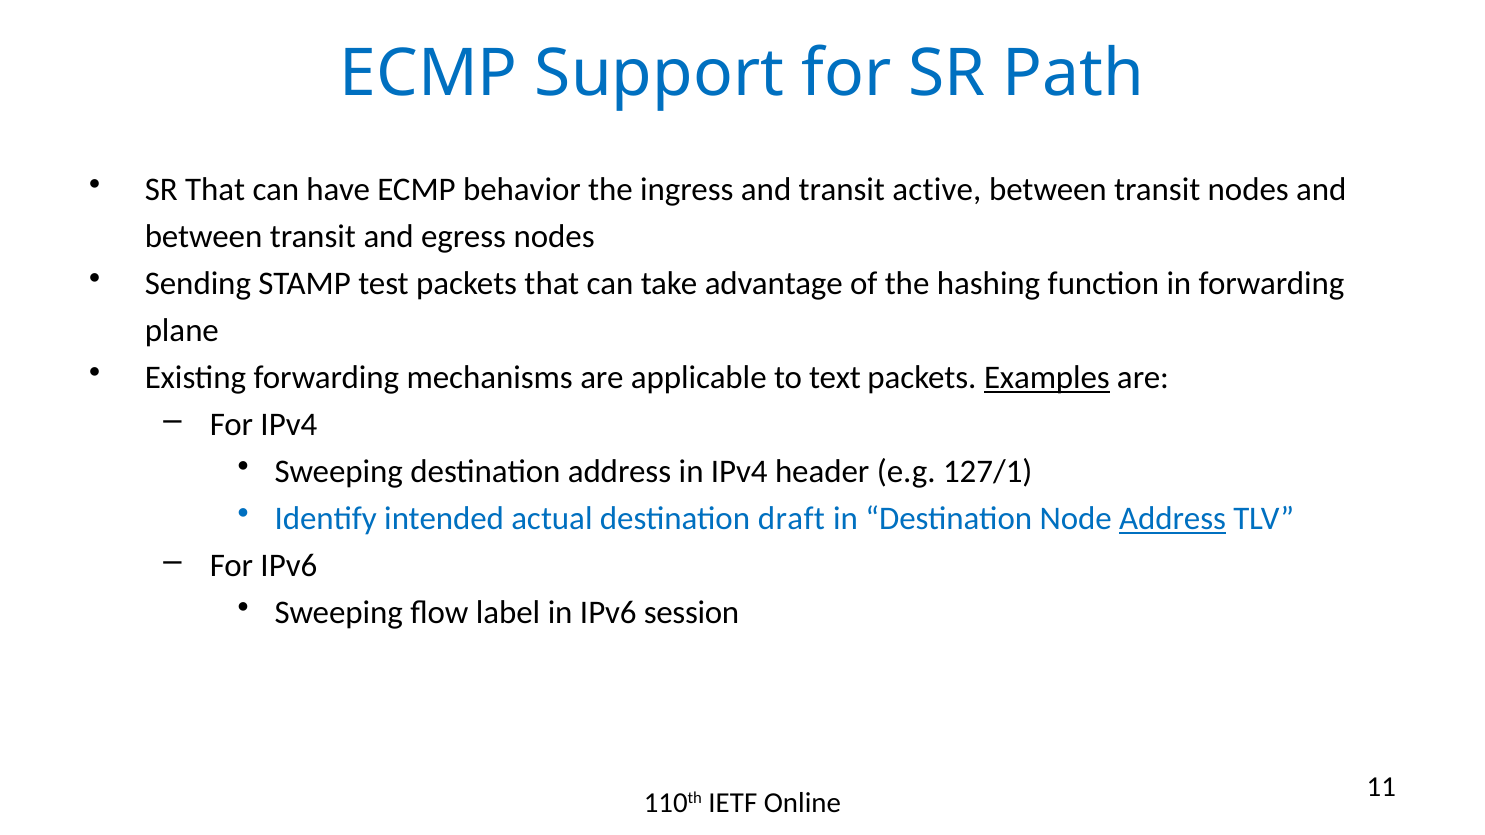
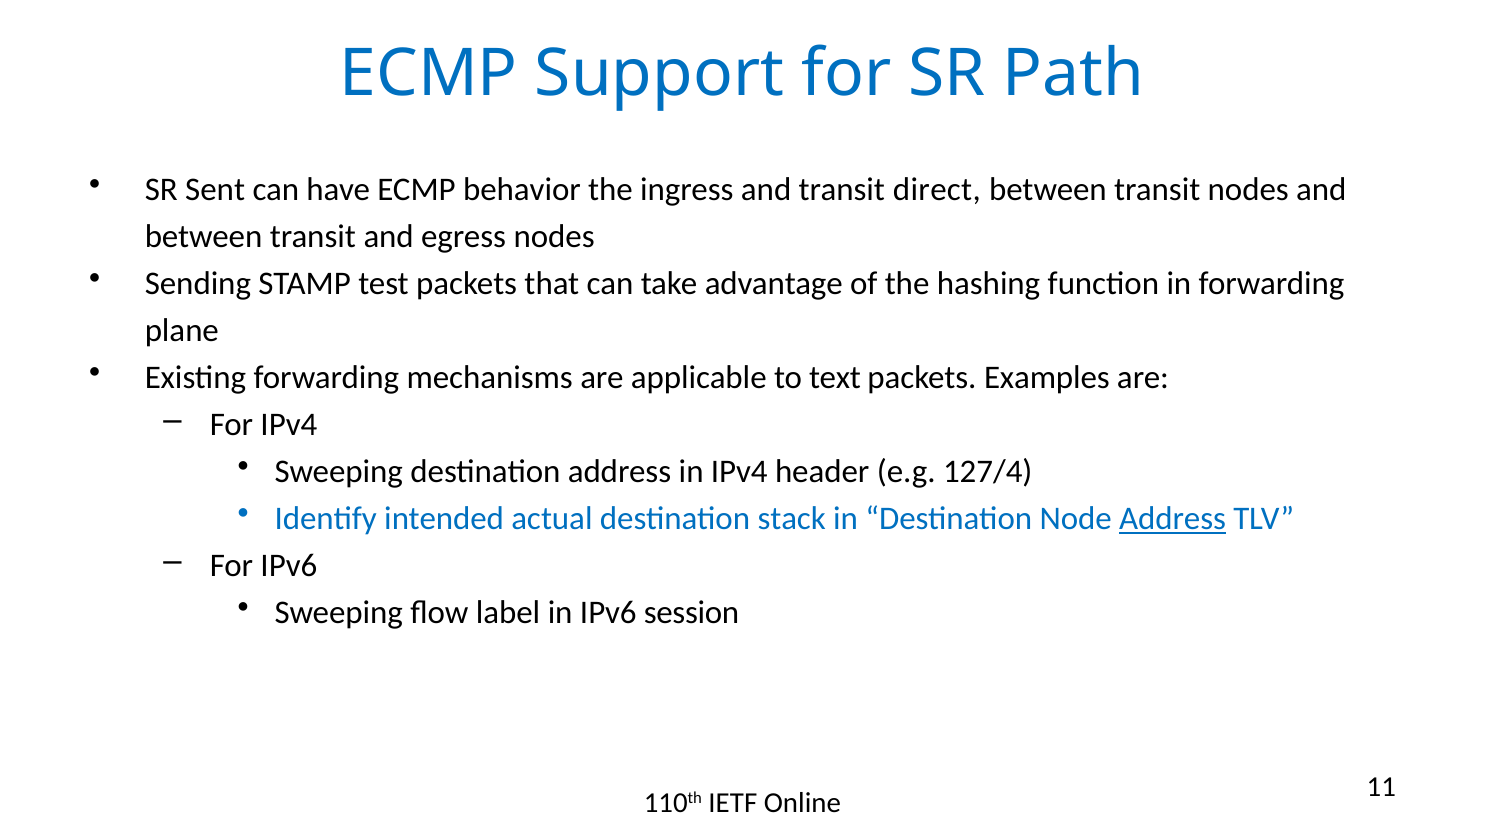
SR That: That -> Sent (215, 190)
active: active -> direct (937, 190)
Examples underline: present -> none (1047, 378)
127/1: 127/1 -> 127/4 (988, 472)
draft: draft -> stack (792, 519)
